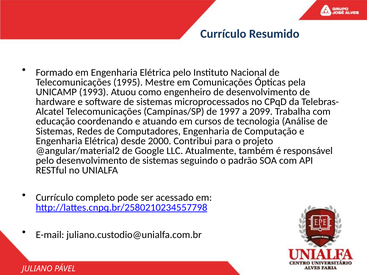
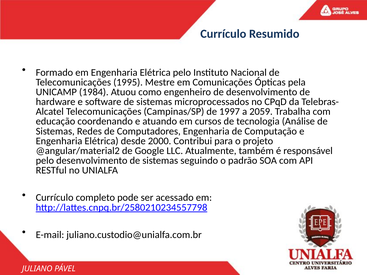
1993: 1993 -> 1984 (94, 92)
2099: 2099 -> 2059 (261, 112)
